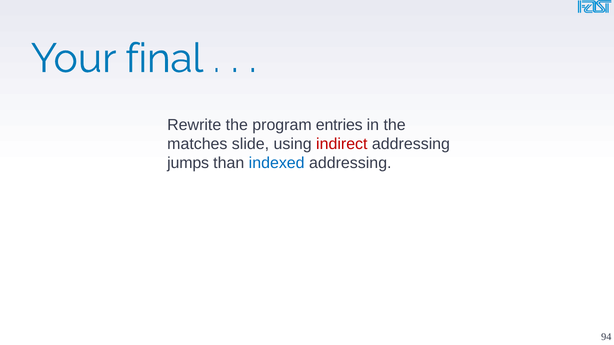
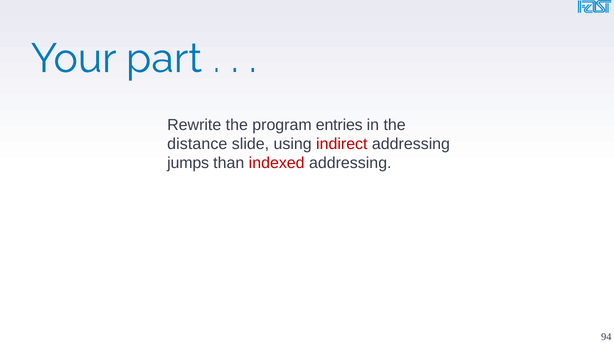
final: final -> part (164, 59)
matches: matches -> distance (197, 144)
indexed colour: blue -> red (277, 163)
